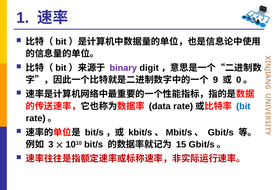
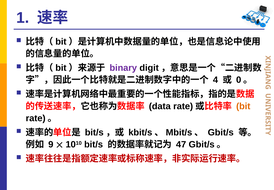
9: 9 -> 4 (215, 80)
bit colour: blue -> orange (243, 106)
3: 3 -> 9 (51, 144)
15: 15 -> 47 (181, 144)
